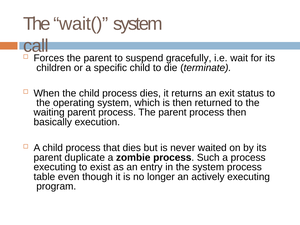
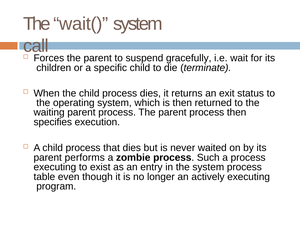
basically: basically -> specifies (53, 122)
duplicate: duplicate -> performs (85, 158)
